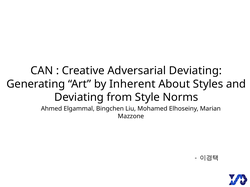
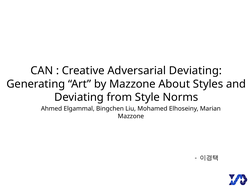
by Inherent: Inherent -> Mazzone (132, 84)
